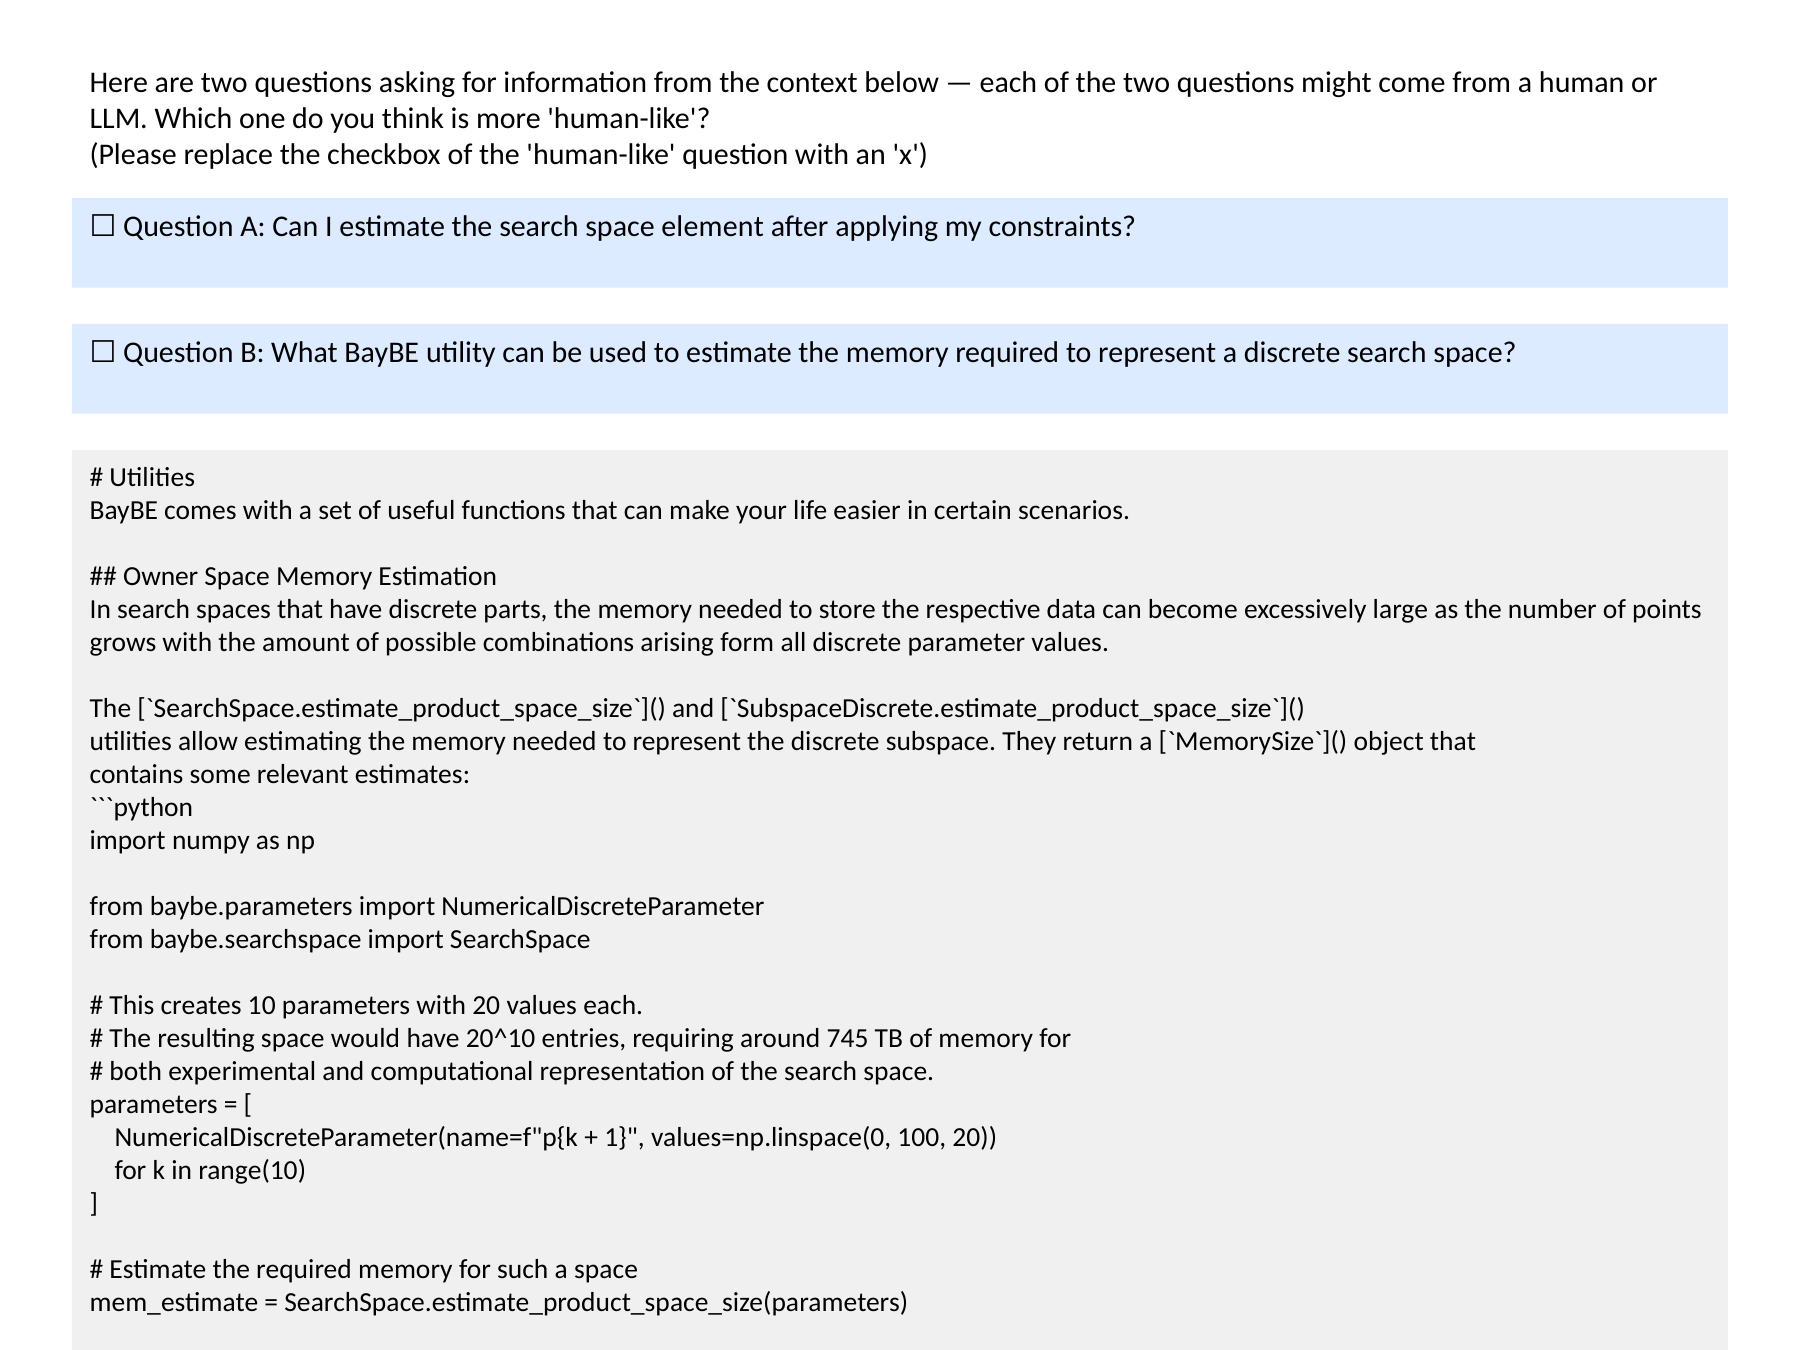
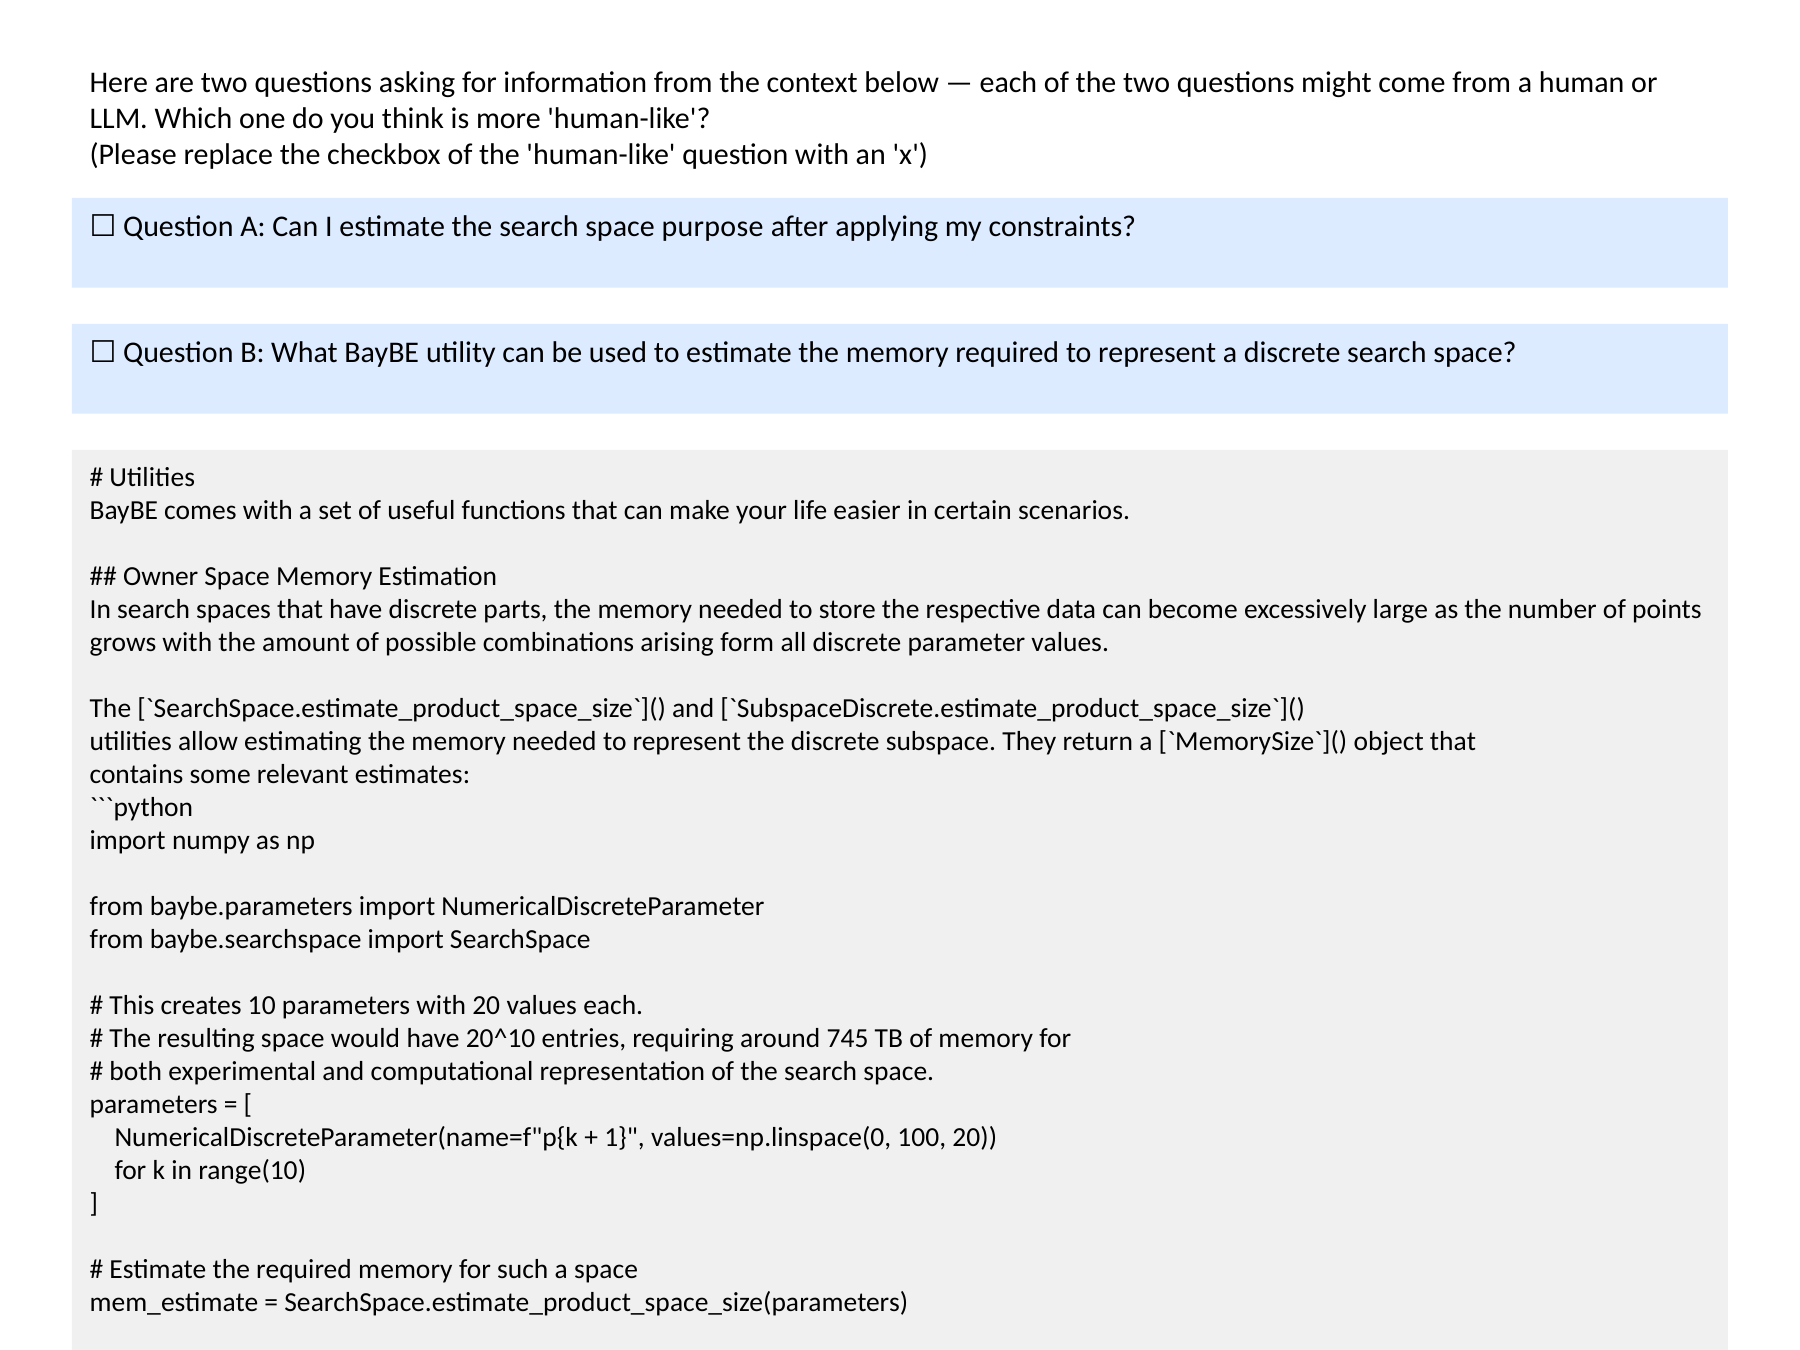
element: element -> purpose (713, 227)
